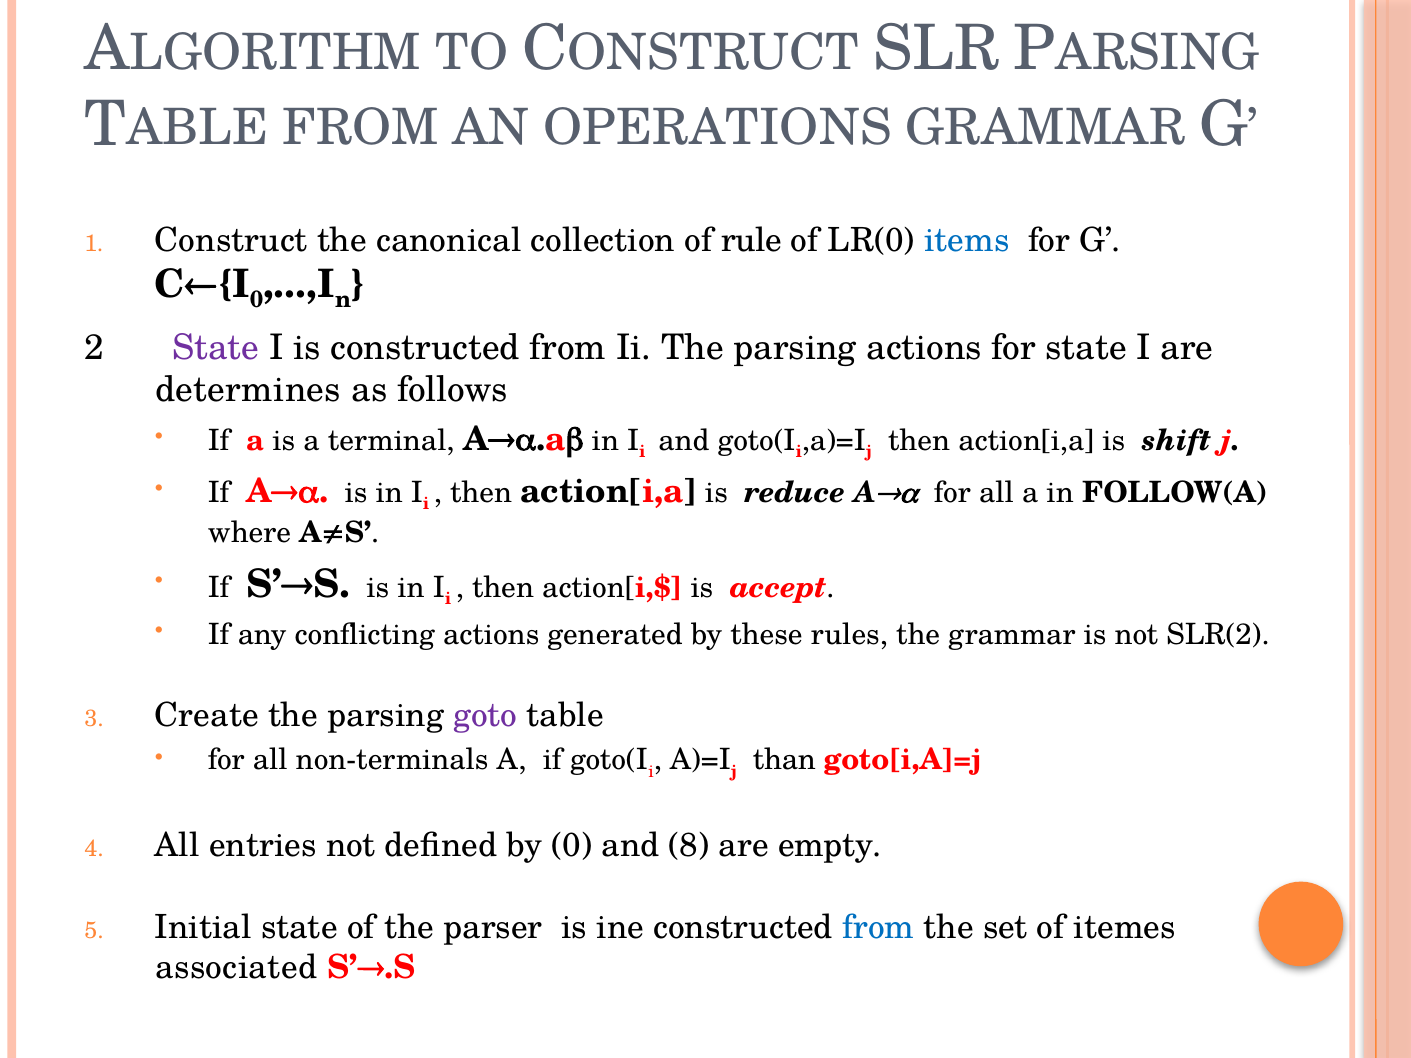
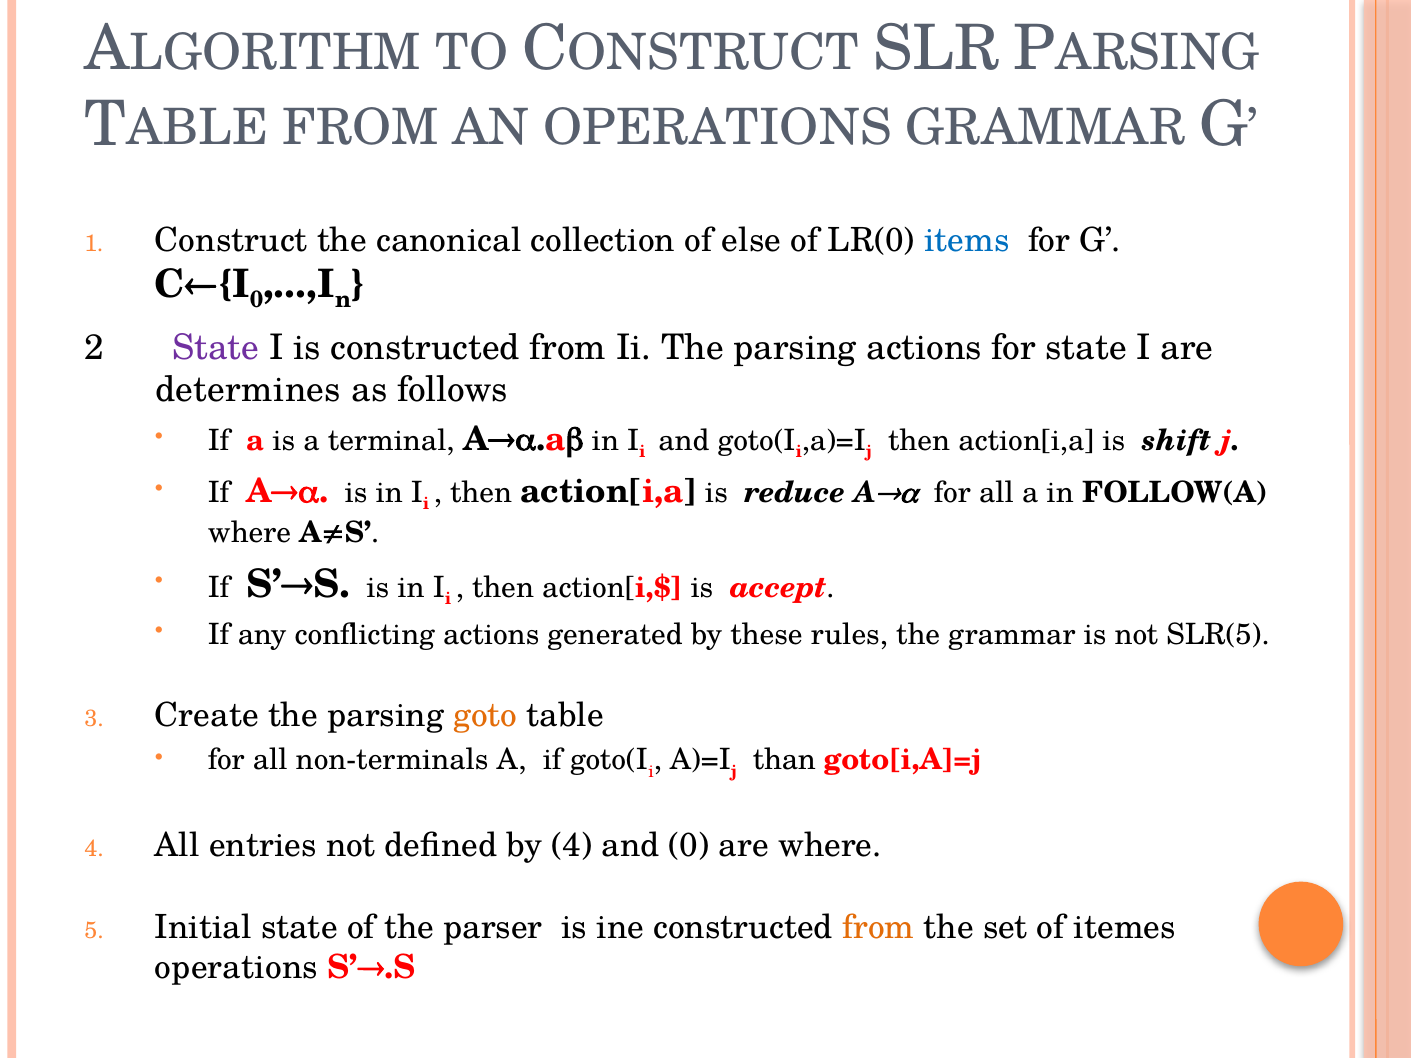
rule: rule -> else (752, 241)
SLR(2: SLR(2 -> SLR(5 (1218, 635)
goto colour: purple -> orange (485, 716)
by 0: 0 -> 4 (572, 845)
and 8: 8 -> 0 (689, 845)
are empty: empty -> where (830, 845)
from colour: blue -> orange (878, 928)
associated: associated -> operations (236, 968)
